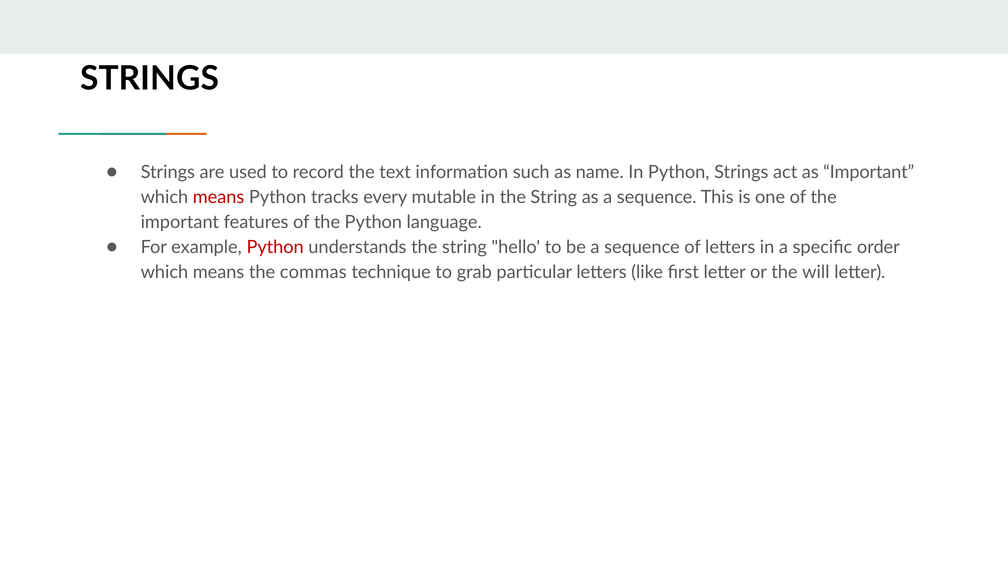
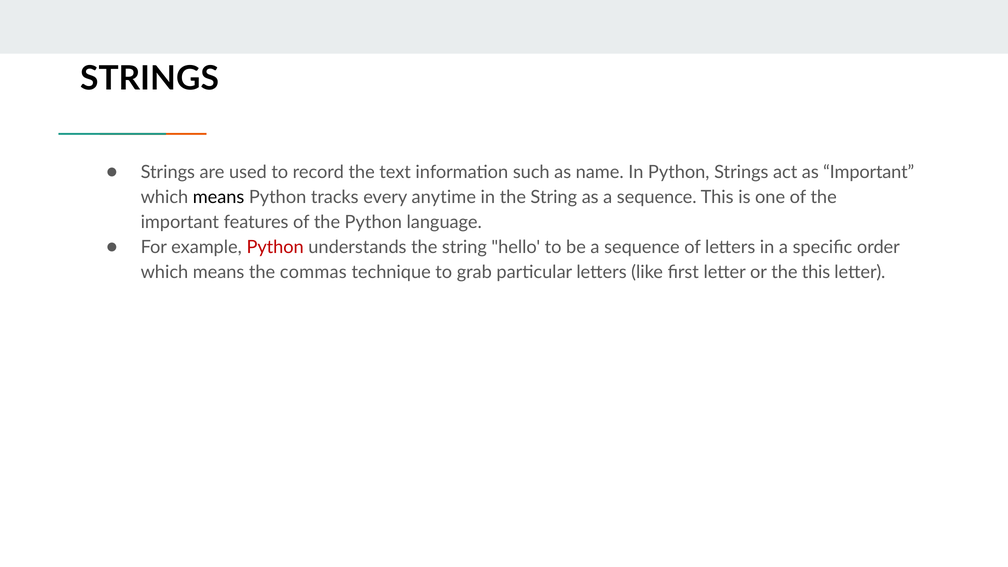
means colour: red -> black (219, 197)
mutable: mutable -> anytime (444, 197)
the will: will -> this (816, 272)
